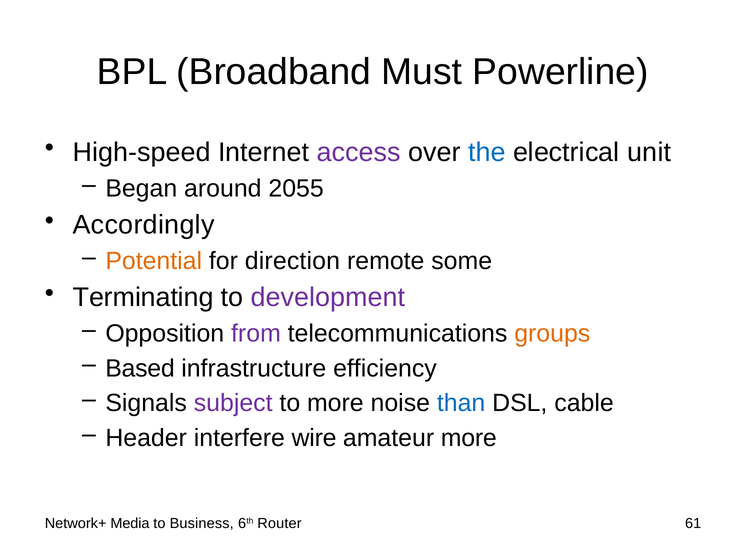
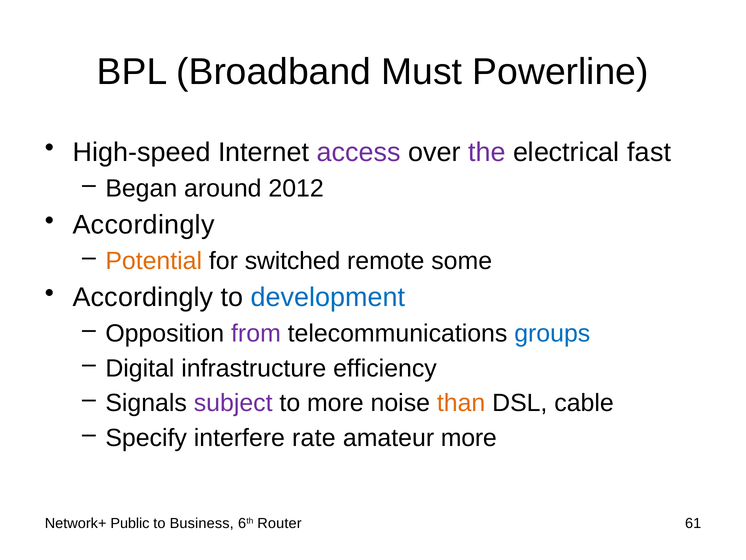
the colour: blue -> purple (487, 152)
unit: unit -> fast (649, 152)
2055: 2055 -> 2012 (296, 188)
direction: direction -> switched (293, 261)
Terminating: Terminating -> Accordingly (143, 297)
development colour: purple -> blue (328, 297)
groups colour: orange -> blue (552, 333)
Based: Based -> Digital (140, 368)
than colour: blue -> orange (461, 403)
Header: Header -> Specify (146, 438)
wire: wire -> rate (314, 438)
Media: Media -> Public (130, 523)
